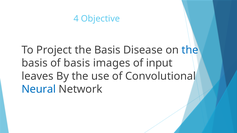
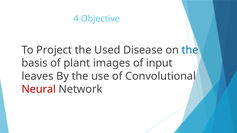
Basis: Basis -> Used (107, 50)
of basis: basis -> plant (77, 63)
Neural colour: blue -> red (39, 89)
